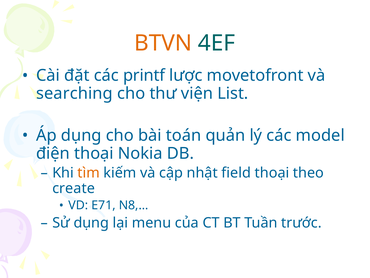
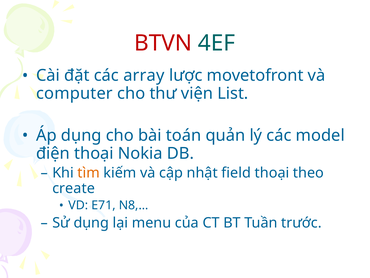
BTVN colour: orange -> red (163, 43)
printf: printf -> array (144, 75)
searching: searching -> computer (74, 93)
